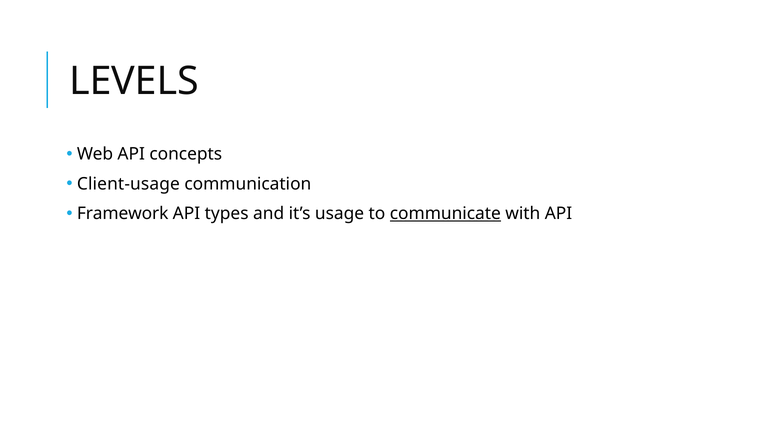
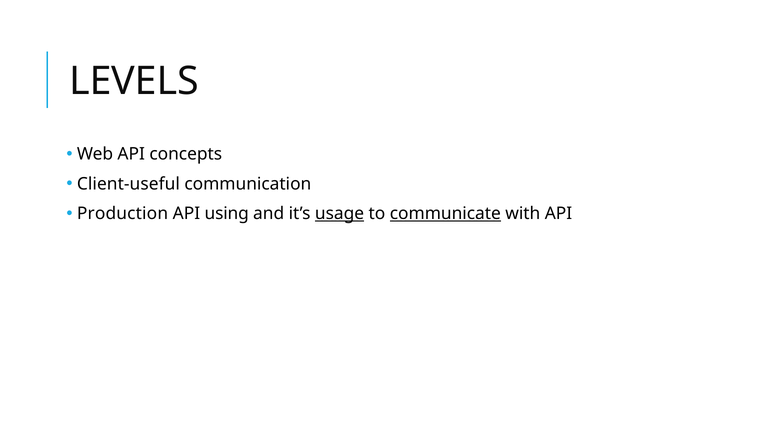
Client-usage: Client-usage -> Client-useful (128, 184)
Framework: Framework -> Production (123, 214)
types: types -> using (227, 214)
usage underline: none -> present (339, 214)
